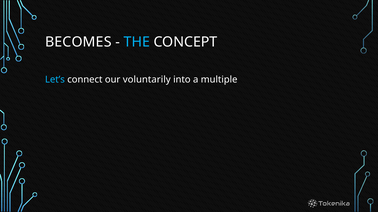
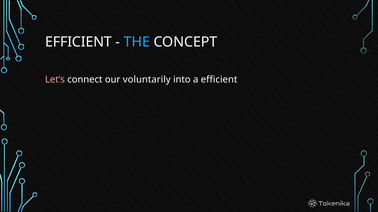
BECOMES: BECOMES -> EFFICIENT (78, 42)
Let’s colour: light blue -> pink (55, 80)
a multiple: multiple -> efficient (219, 80)
